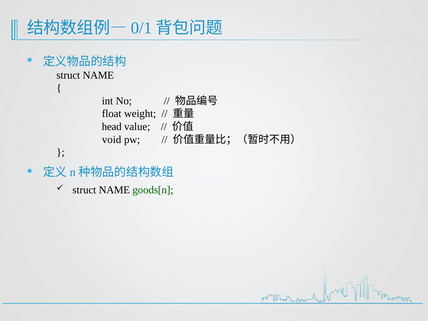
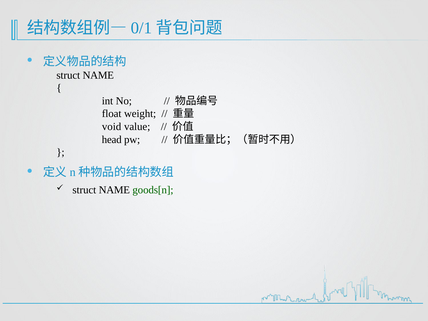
head: head -> void (112, 127)
void: void -> head (112, 139)
